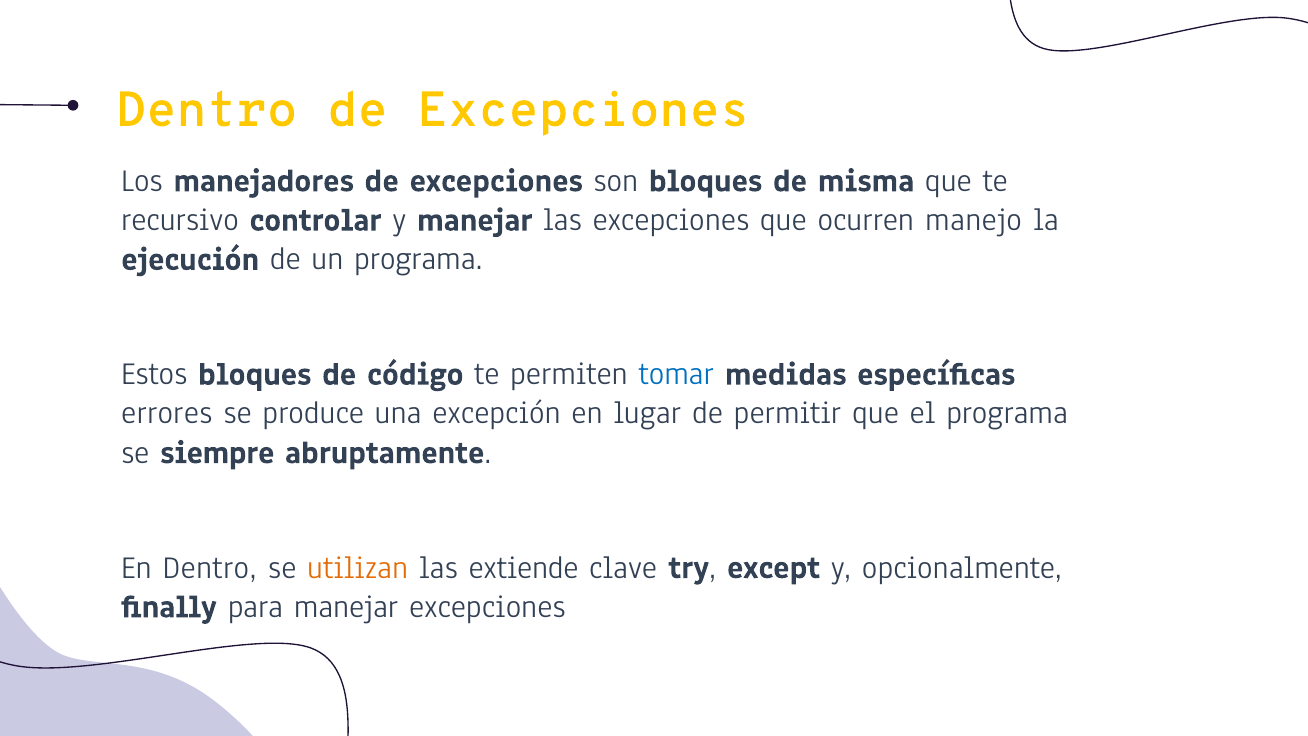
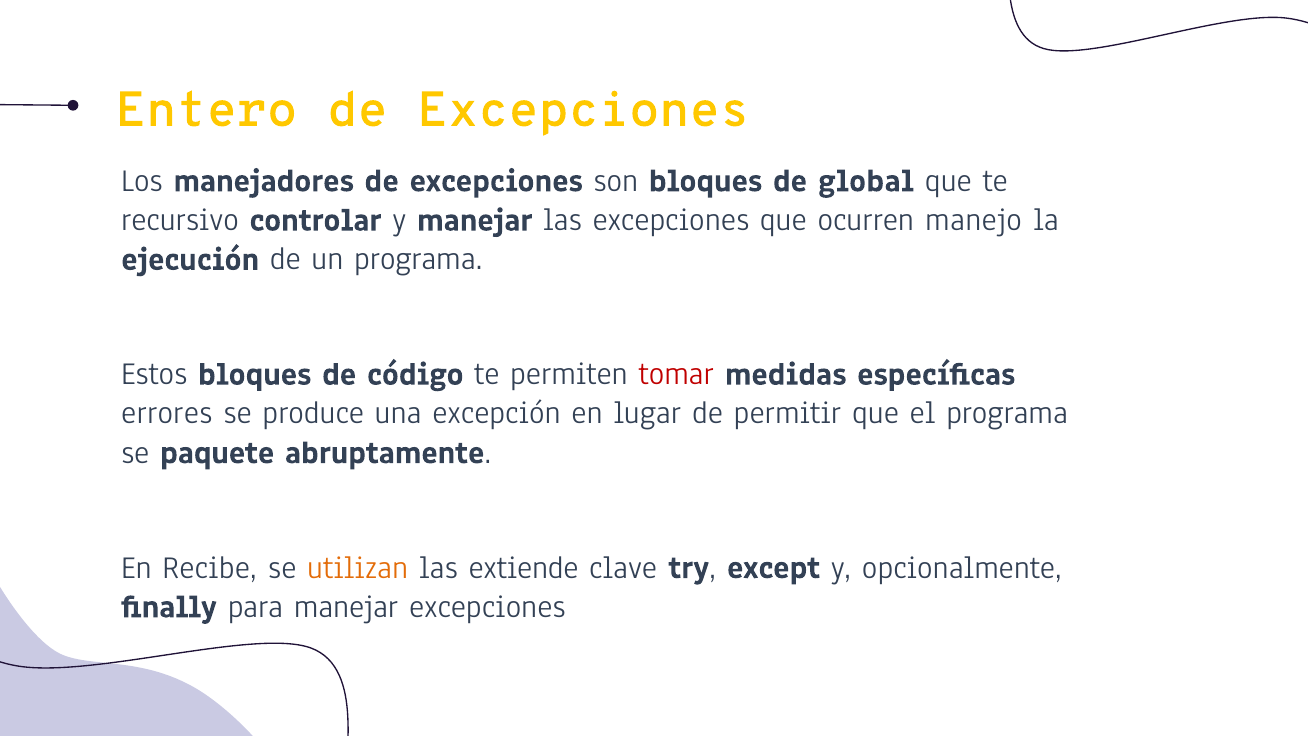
Dentro: Dentro -> Entero (207, 110)
misma: misma -> global (866, 181)
tomar colour: blue -> red (676, 374)
siempre: siempre -> paquete (217, 452)
En Dentro: Dentro -> Recibe (210, 567)
